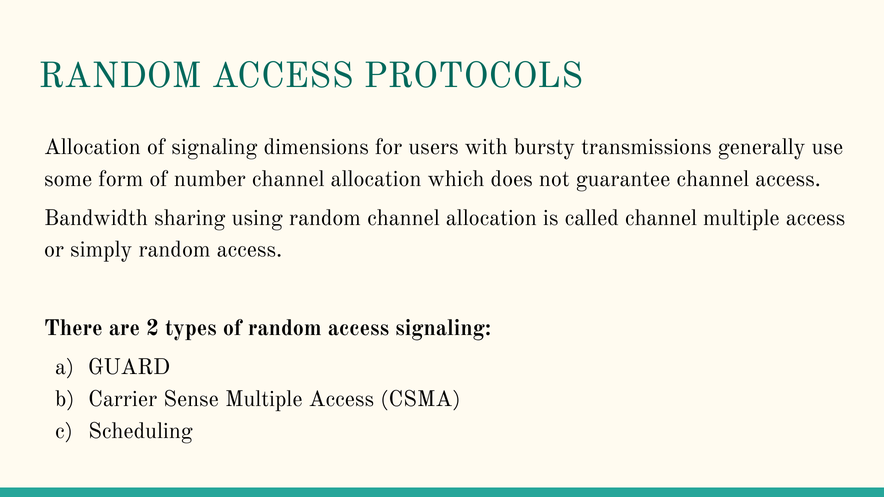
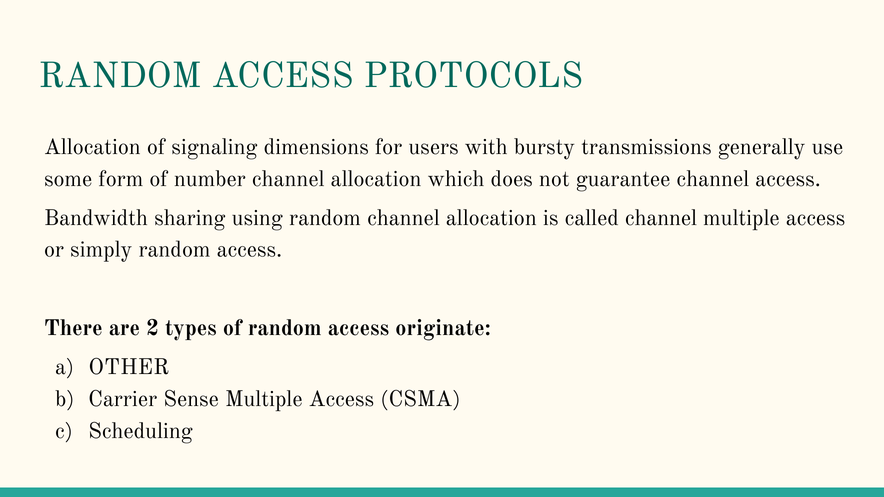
access signaling: signaling -> originate (443, 328)
GUARD: GUARD -> OTHER (129, 367)
